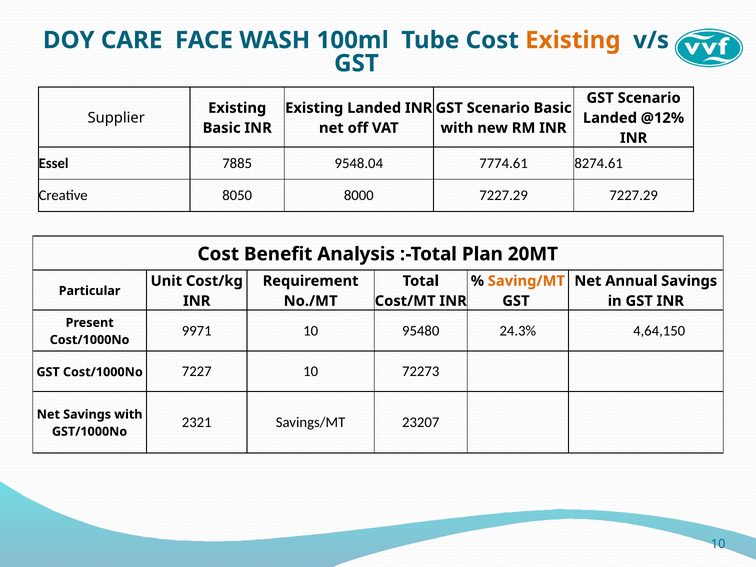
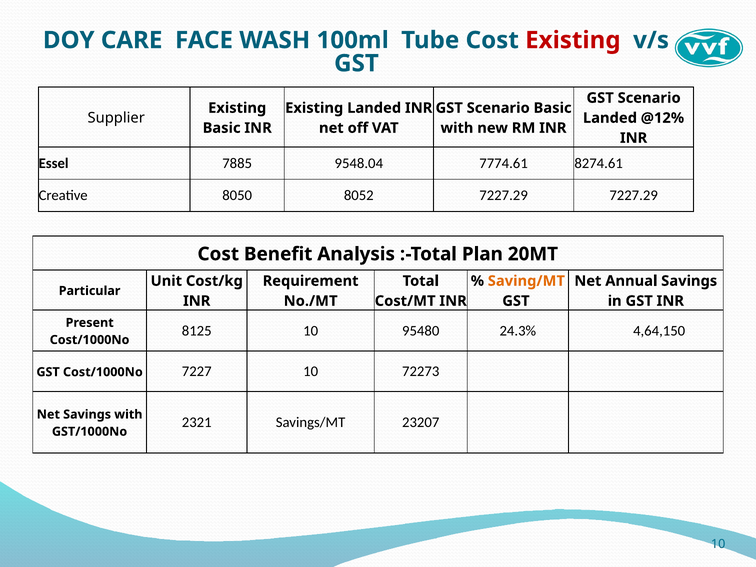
Existing colour: orange -> red (573, 40)
8000: 8000 -> 8052 (359, 195)
9971: 9971 -> 8125 (197, 331)
